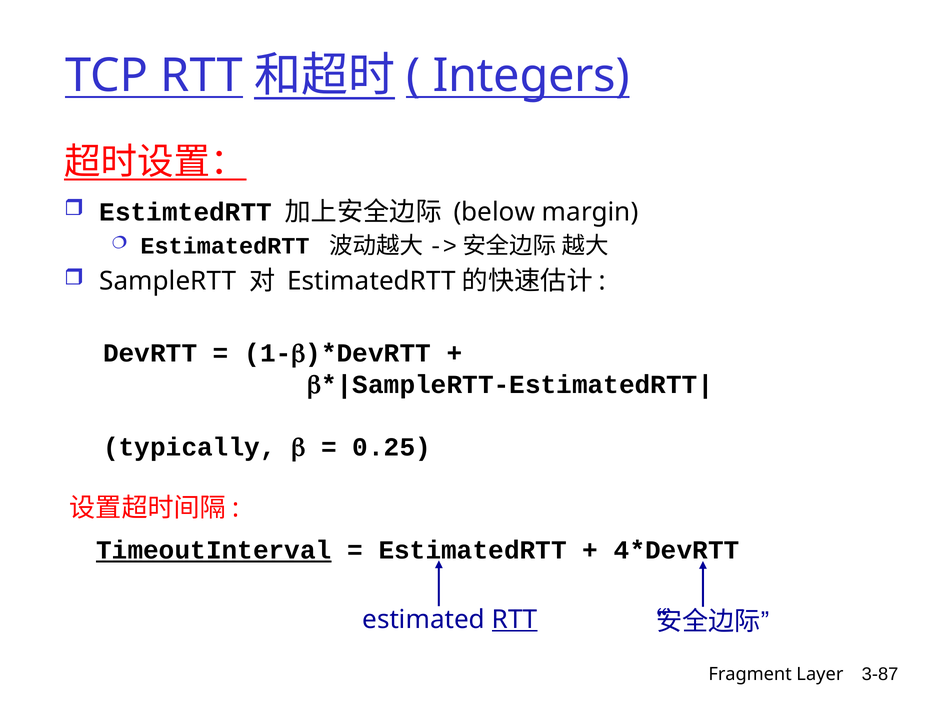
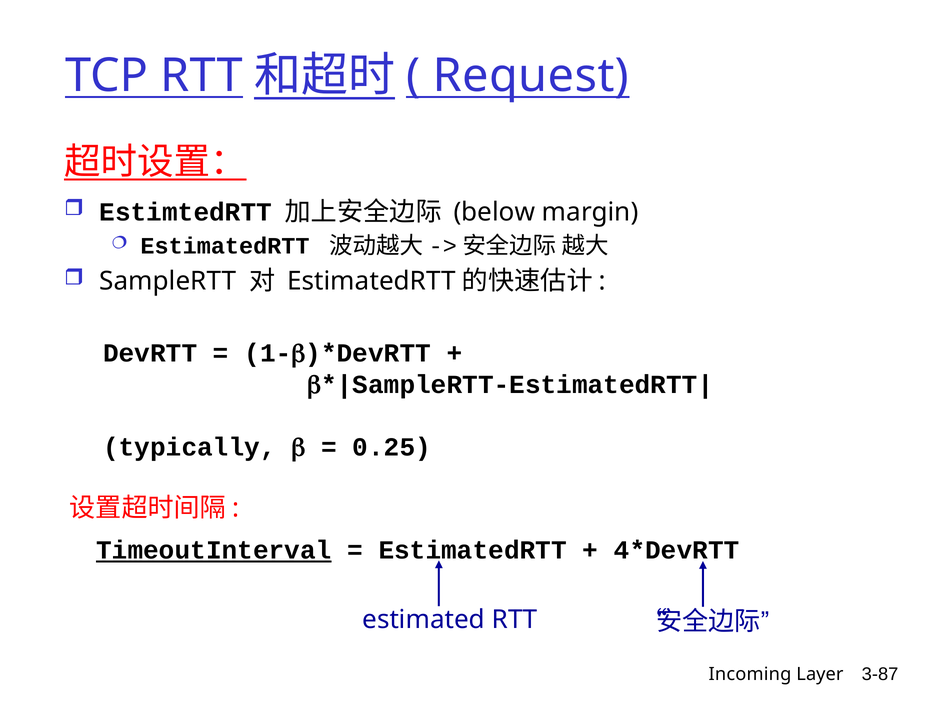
Integers: Integers -> Request (531, 76)
RTT underline: present -> none (515, 620)
Fragment: Fragment -> Incoming (750, 674)
